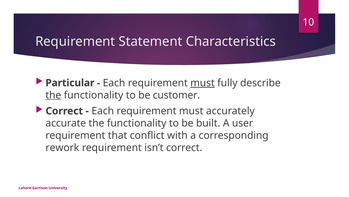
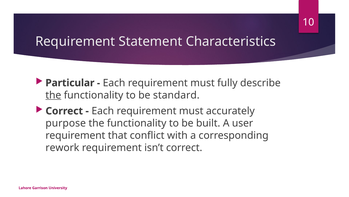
must underline: present -> none (203, 83)
customer: customer -> standard (176, 95)
accurate: accurate -> purpose (66, 123)
